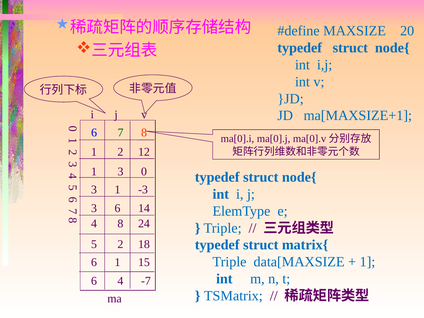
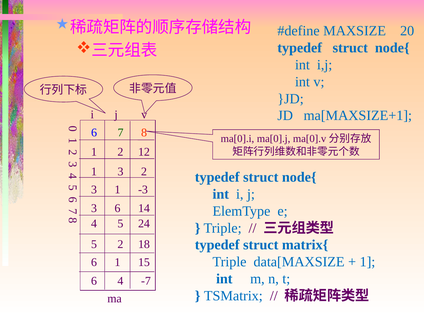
3 0: 0 -> 2 (144, 172)
8: 8 -> 5 (120, 224)
